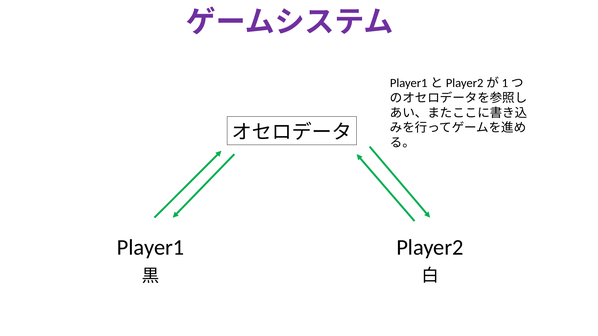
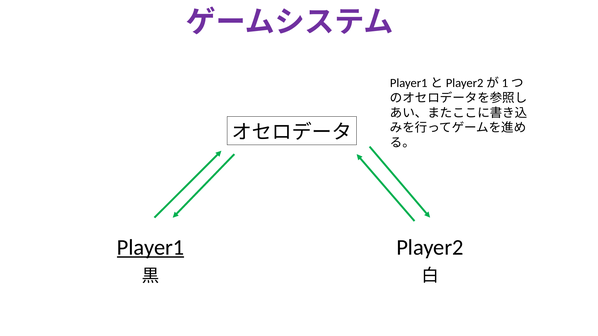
Player1 underline: none -> present (151, 248)
